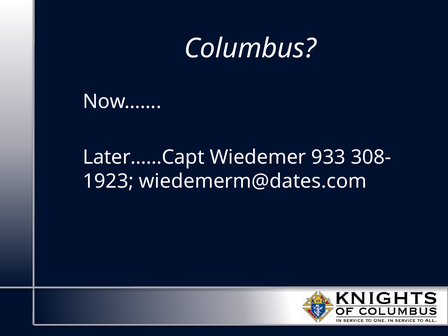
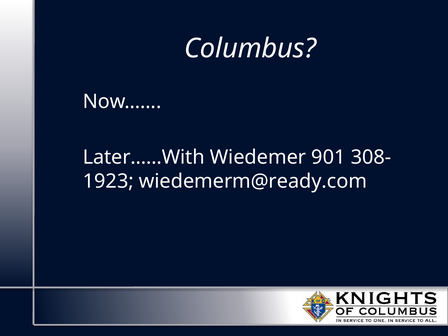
Later……Capt: Later……Capt -> Later……With (144, 157)
933: 933 -> 901 (328, 157)
wiedemerm@dates.com: wiedemerm@dates.com -> wiedemerm@ready.com (253, 181)
